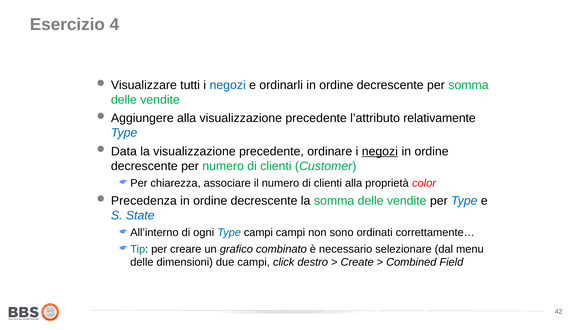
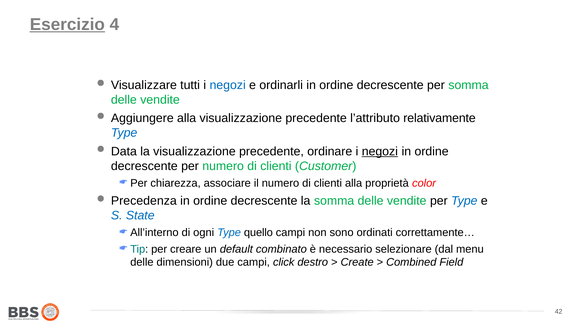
Esercizio underline: none -> present (67, 24)
Type campi: campi -> quello (258, 233)
grafico: grafico -> default (236, 250)
